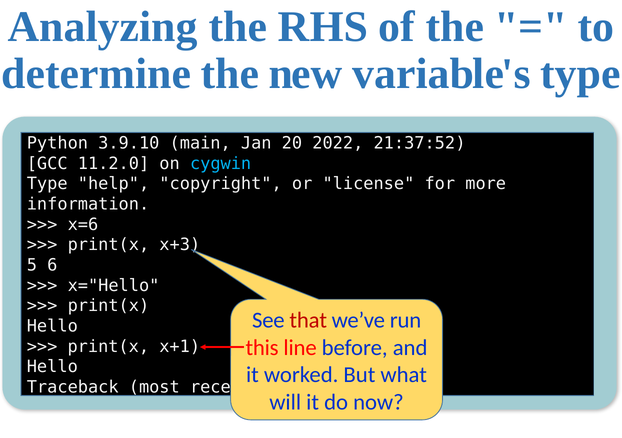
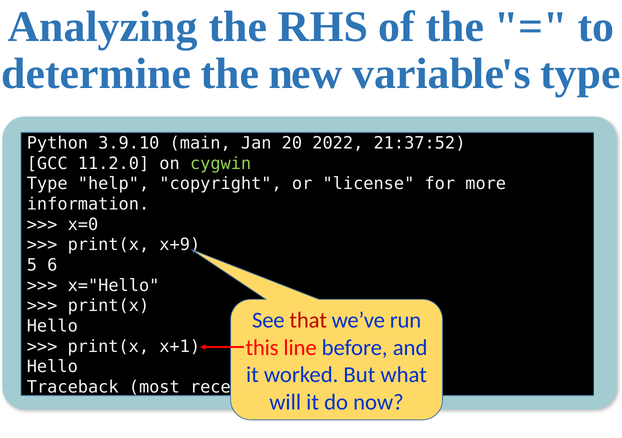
cygwin colour: light blue -> light green (221, 164)
x=6: x=6 -> x=0 (83, 225)
x+3: x+3 -> x+9 (180, 245)
